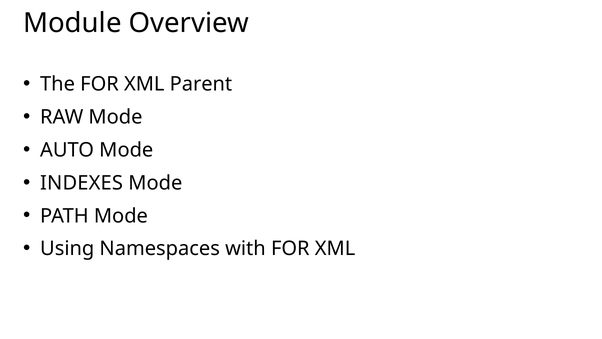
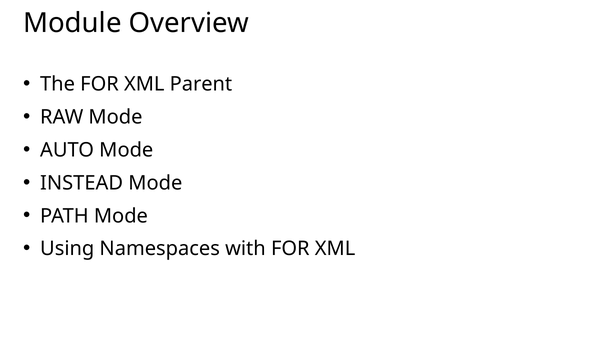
INDEXES: INDEXES -> INSTEAD (82, 183)
